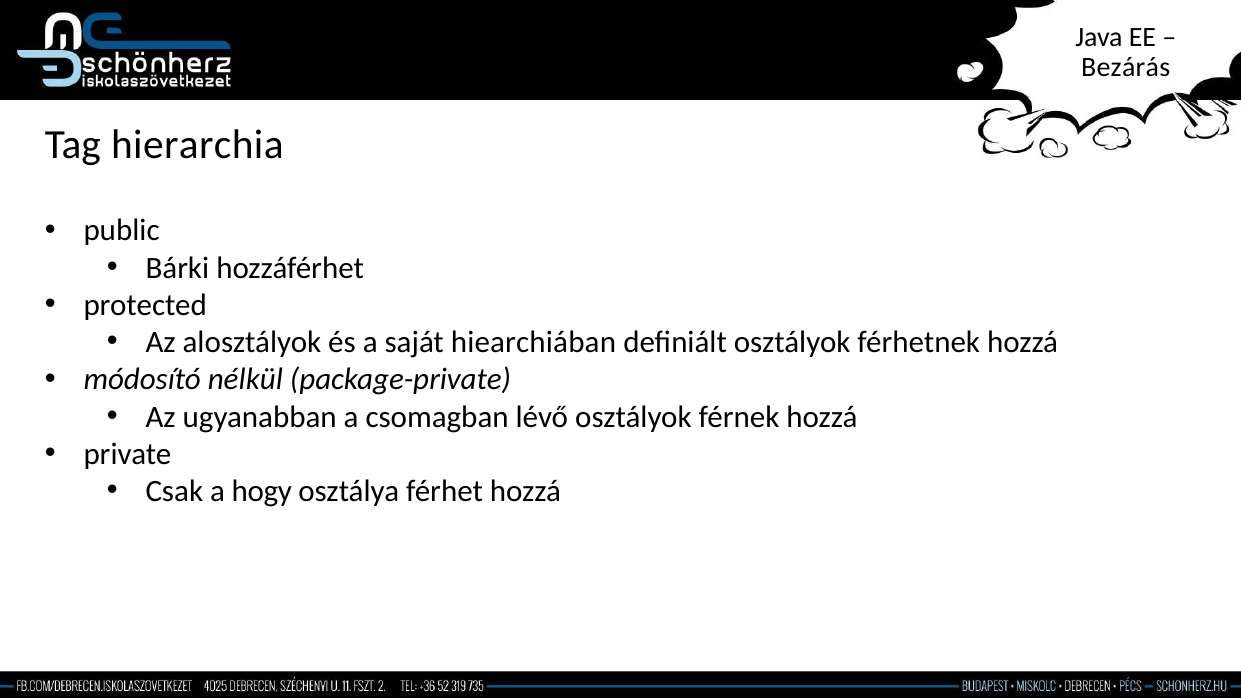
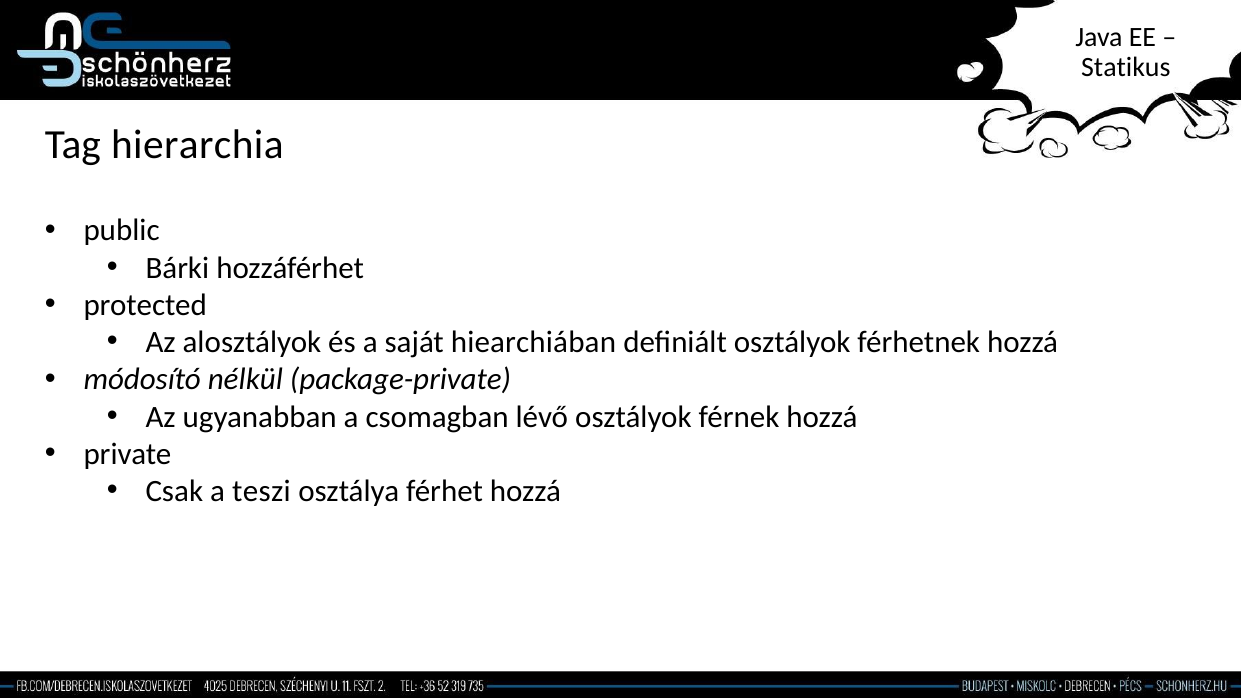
Bezárás: Bezárás -> Statikus (1126, 67)
hogy: hogy -> teszi (261, 491)
